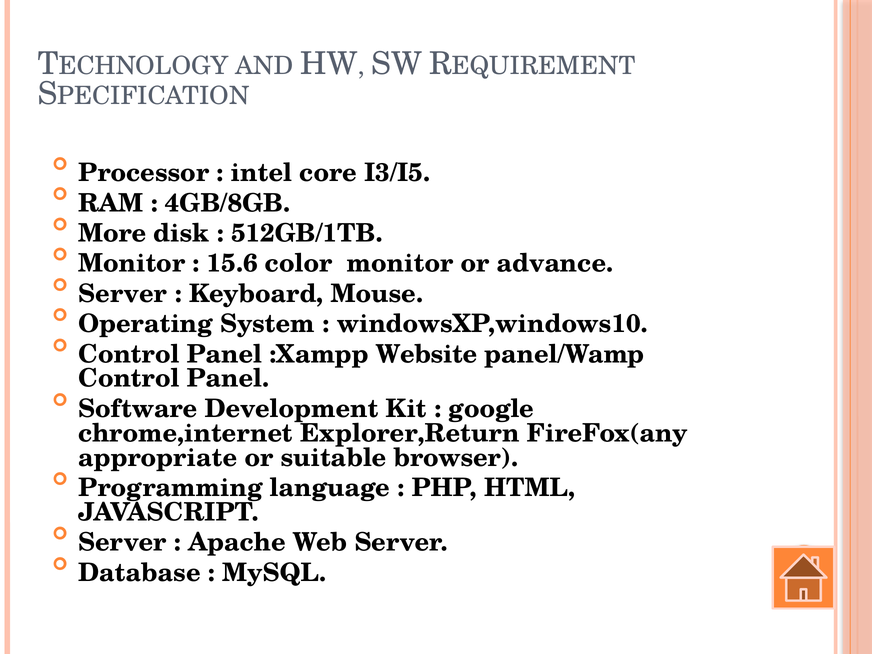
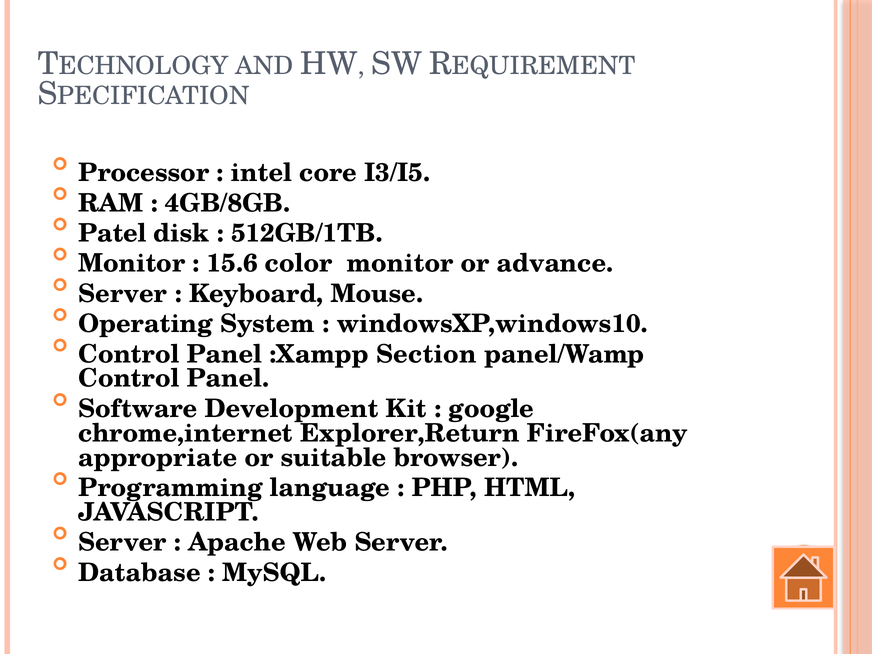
More: More -> Patel (112, 233)
Website: Website -> Section (426, 354)
